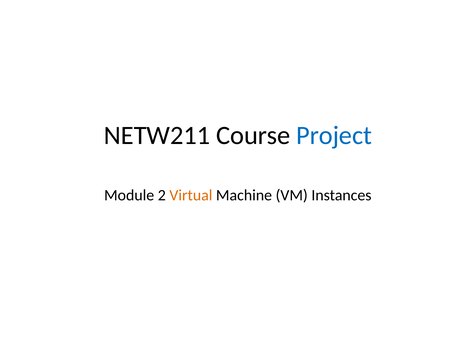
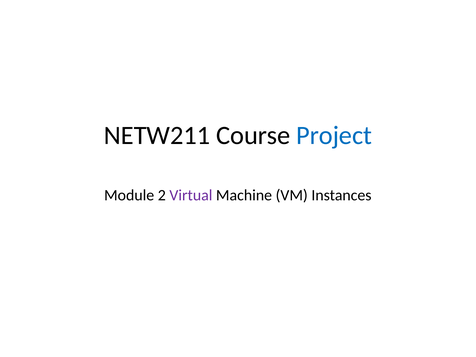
Virtual colour: orange -> purple (191, 195)
